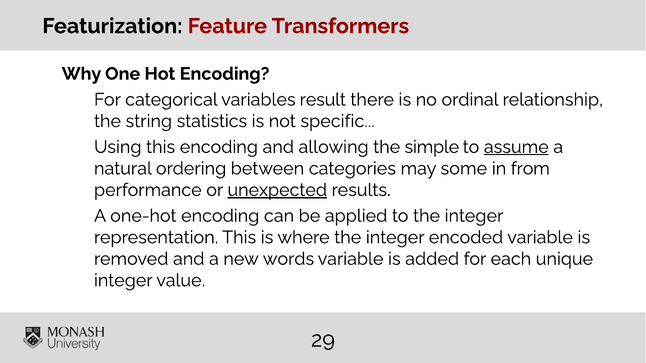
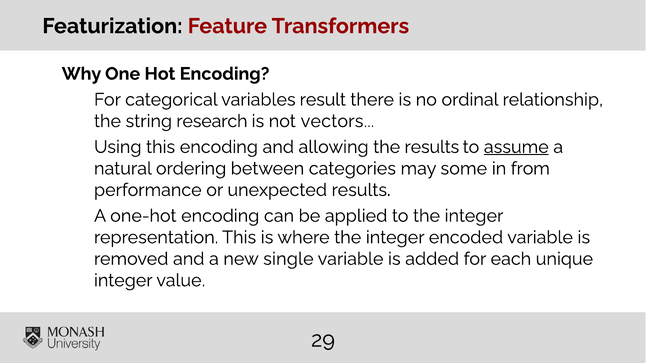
statistics: statistics -> research (212, 121)
specific: specific -> vectors (337, 121)
the simple: simple -> results (432, 147)
unexpected underline: present -> none (277, 190)
words: words -> single (288, 259)
